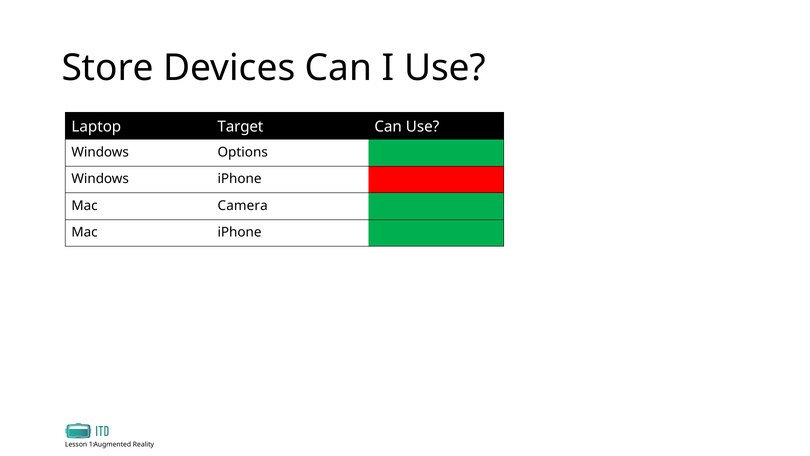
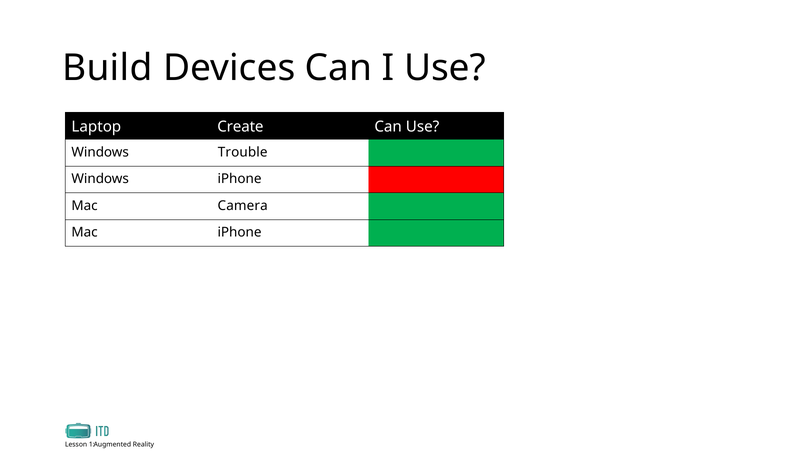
Store: Store -> Build (107, 68)
Target: Target -> Create (240, 127)
Options: Options -> Trouble (243, 152)
